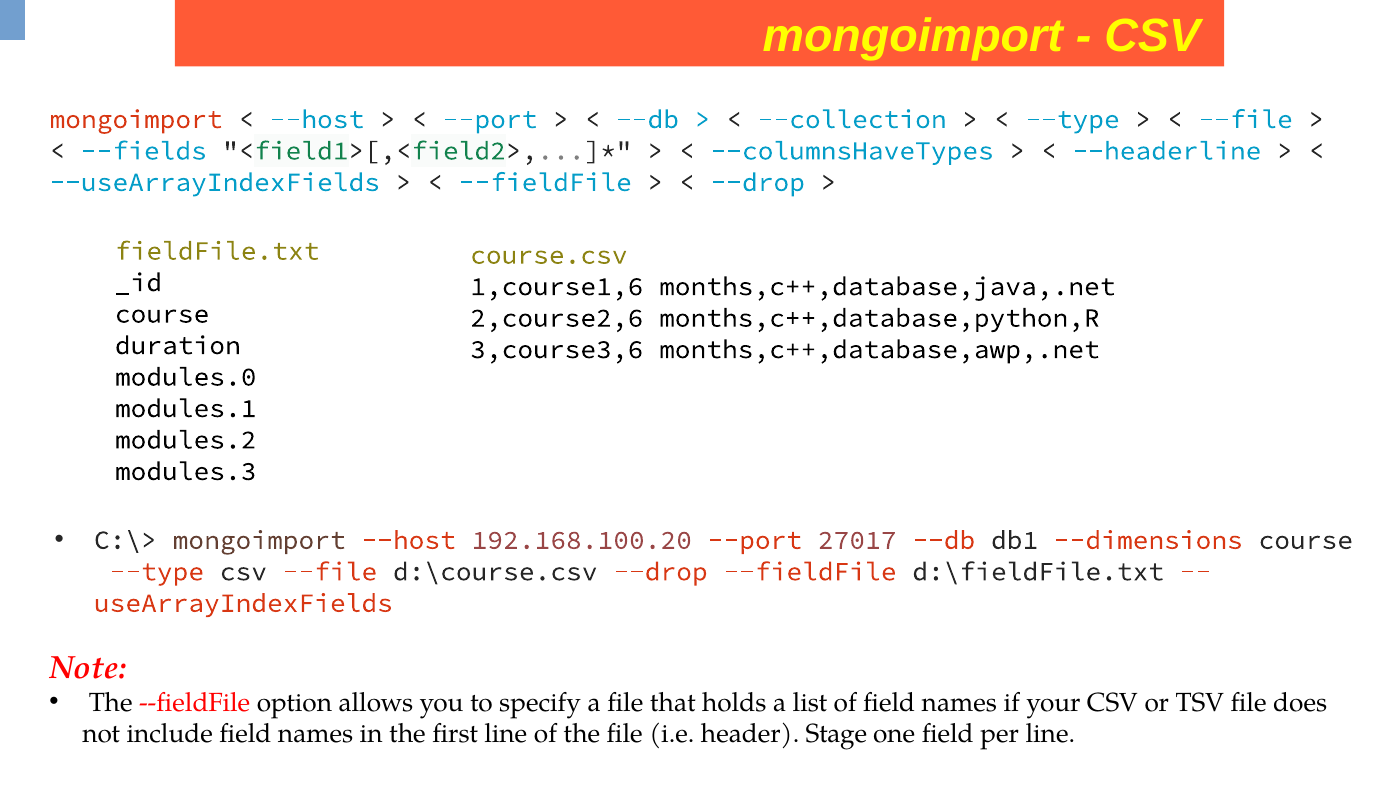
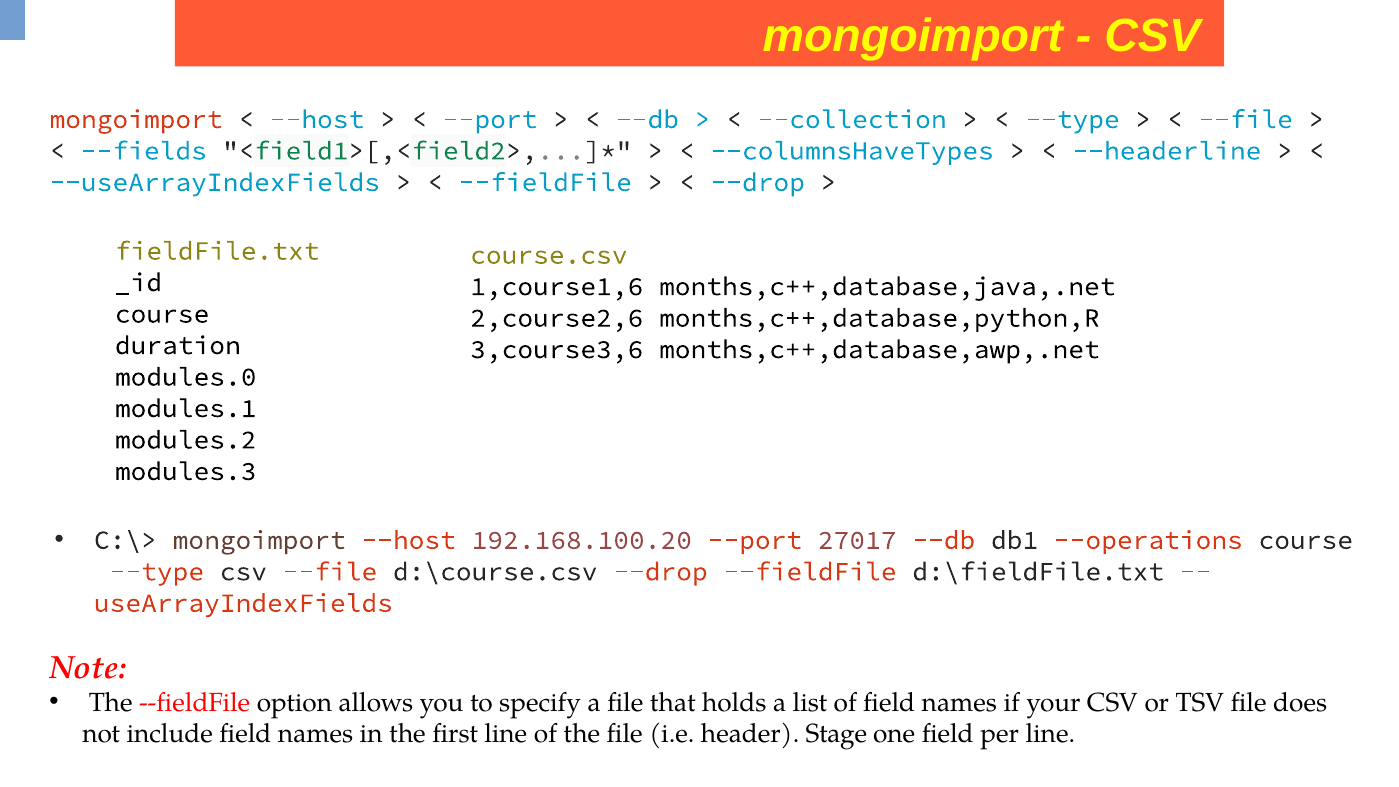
--dimensions: --dimensions -> --operations (1148, 540)
